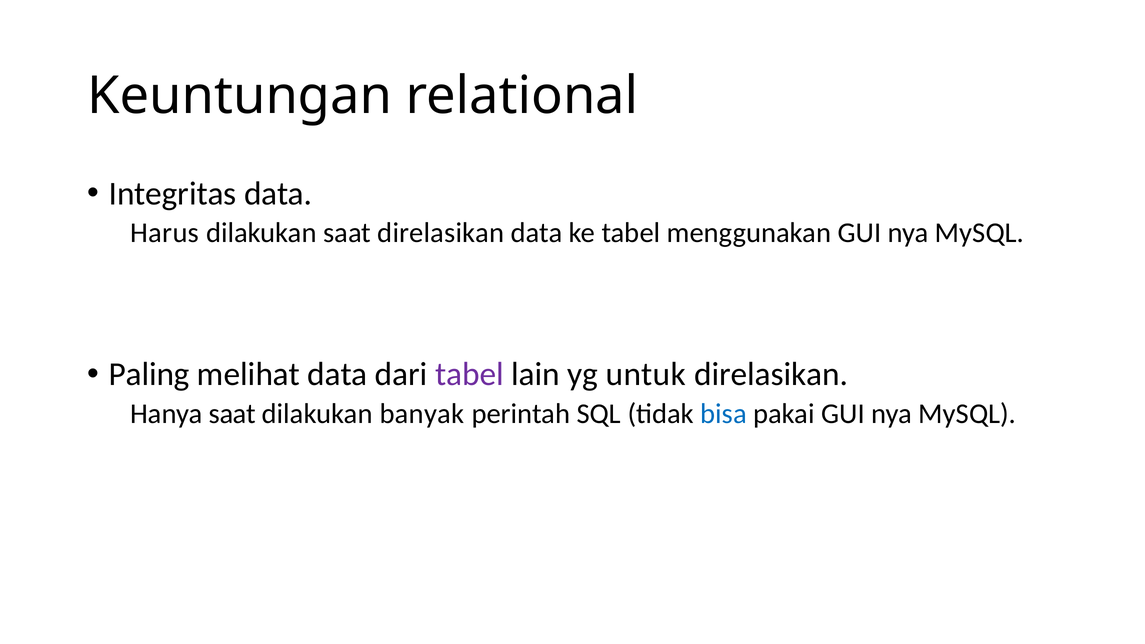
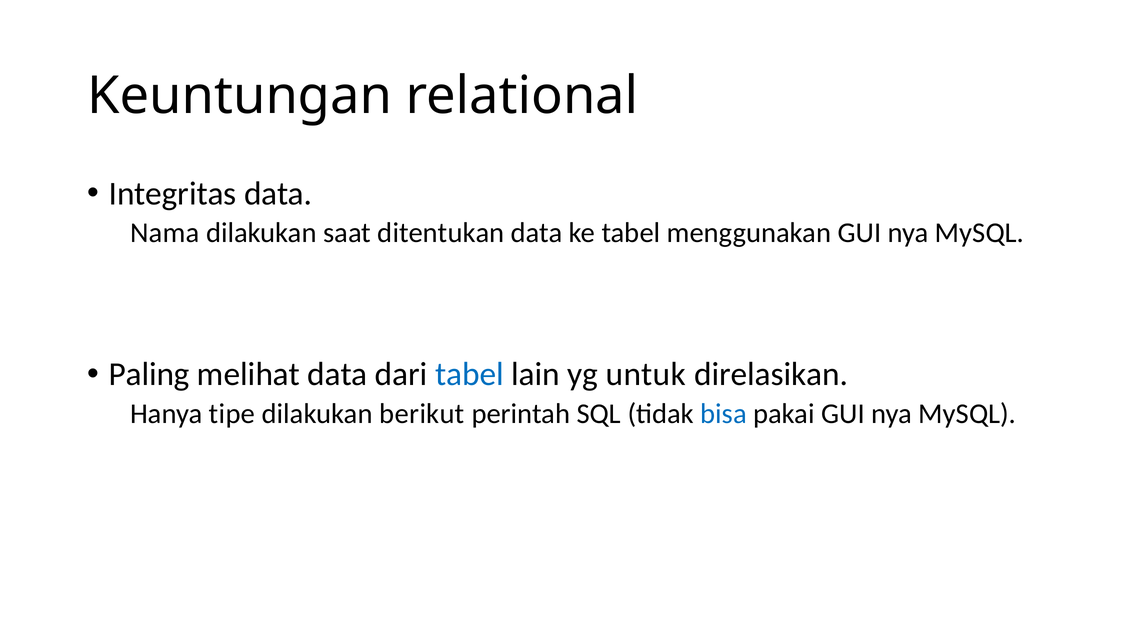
Harus: Harus -> Nama (165, 233)
saat direlasikan: direlasikan -> ditentukan (441, 233)
tabel colour: purple -> blue (469, 374)
Hanya saat: saat -> tipe (232, 414)
banyak: banyak -> berikut (422, 414)
